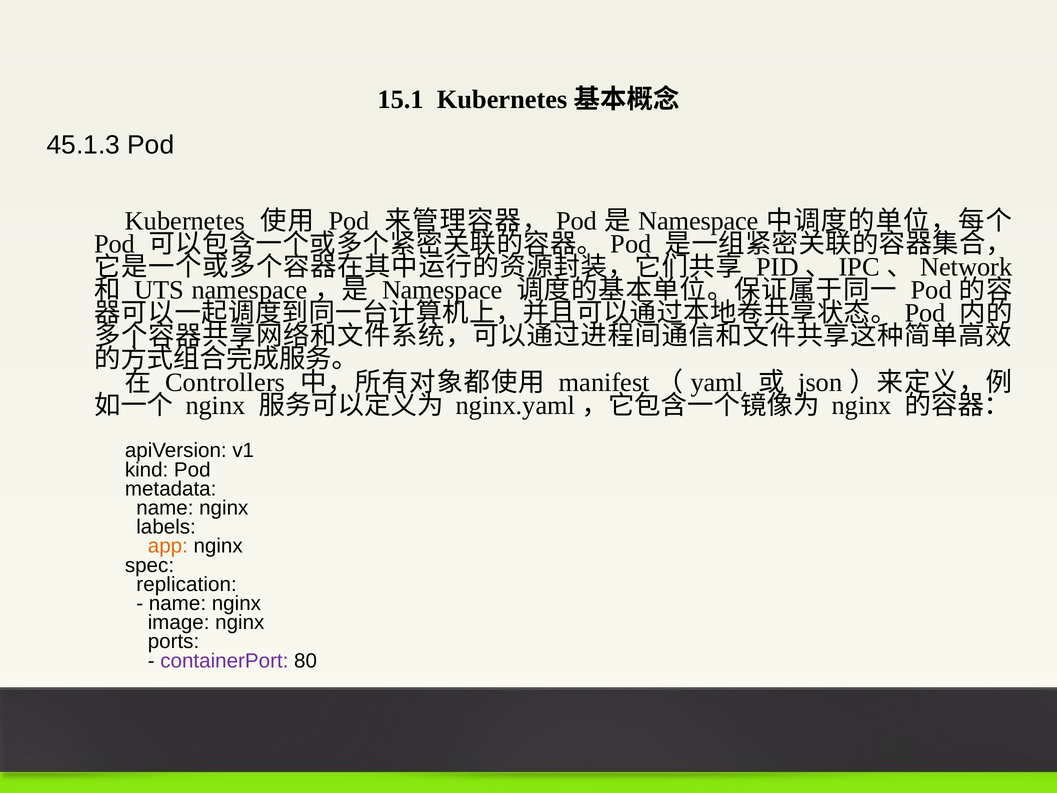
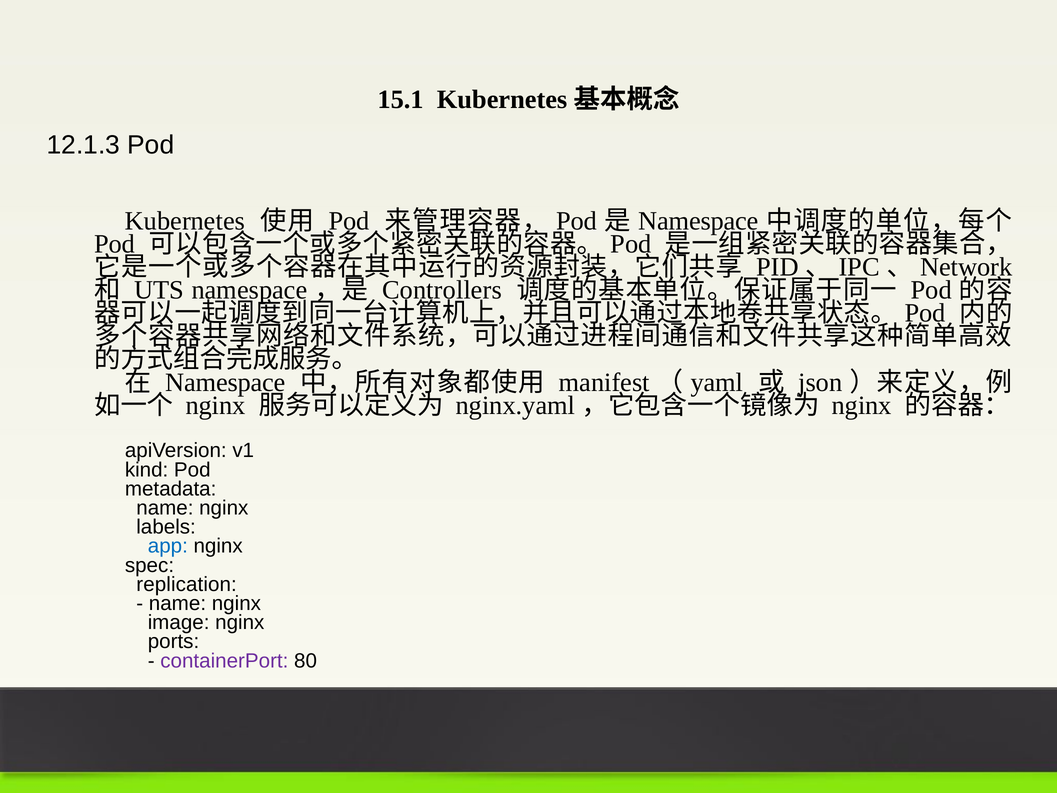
45.1.3: 45.1.3 -> 12.1.3 (83, 145)
Namespace: Namespace -> Controllers (442, 290)
Controllers: Controllers -> Namespace (225, 382)
app colour: orange -> blue (168, 546)
